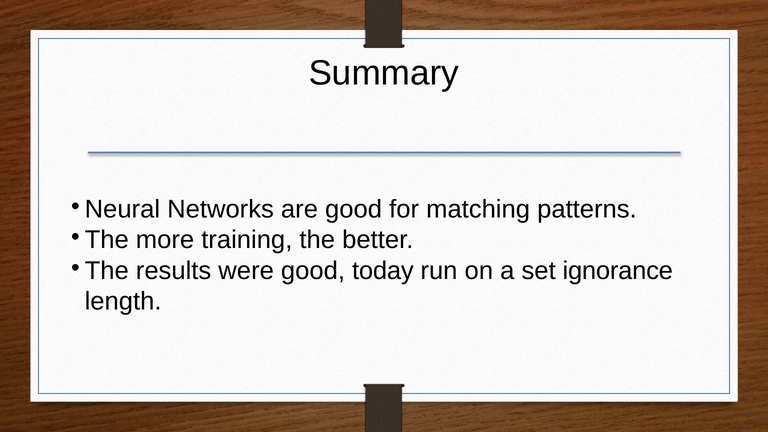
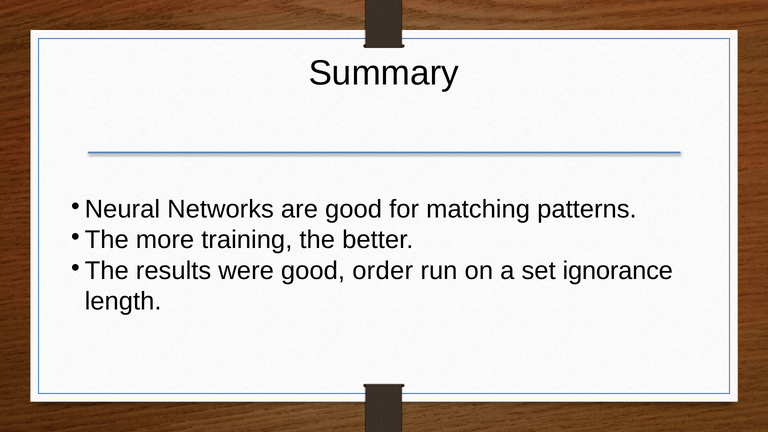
today: today -> order (383, 271)
